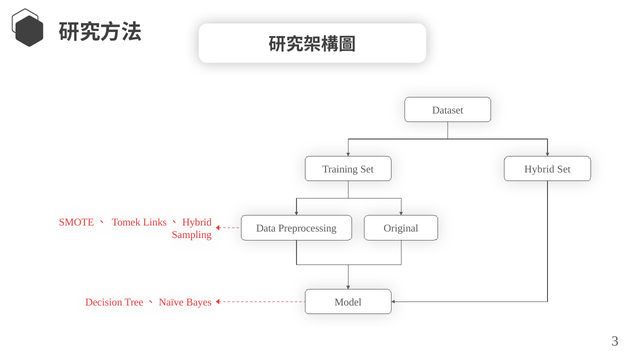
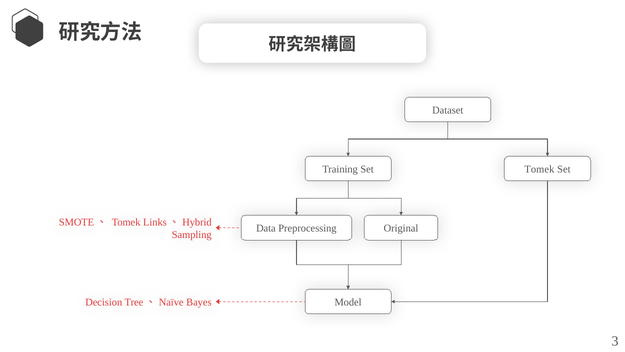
Hybrid: Hybrid -> Tomek (539, 169)
